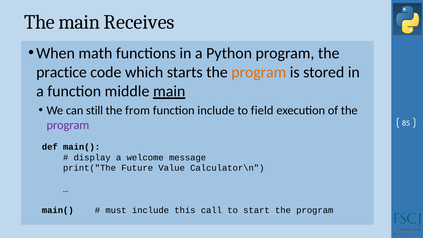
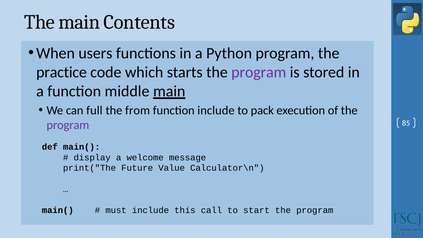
Receives: Receives -> Contents (139, 22)
math: math -> users (95, 53)
program colour: orange -> purple (259, 72)
still: still -> full (94, 110)
field: field -> pack (262, 110)
